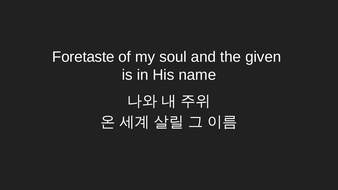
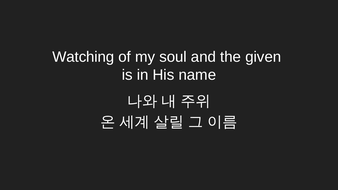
Foretaste: Foretaste -> Watching (83, 57)
